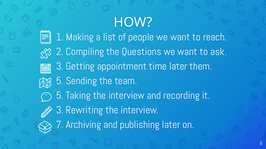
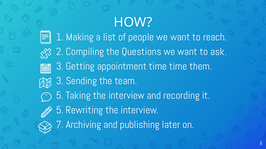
time later: later -> time (178, 67)
5: 5 -> 3 (60, 81)
3: 3 -> 5 (60, 111)
